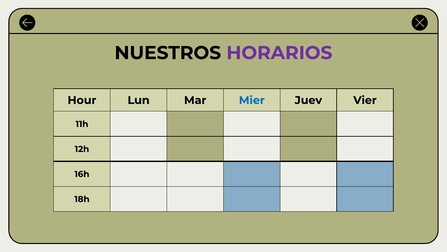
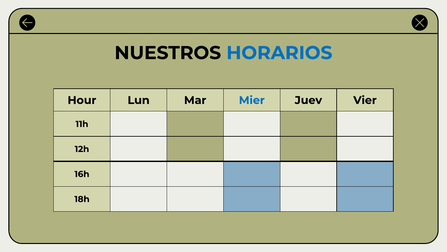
HORARIOS colour: purple -> blue (279, 53)
